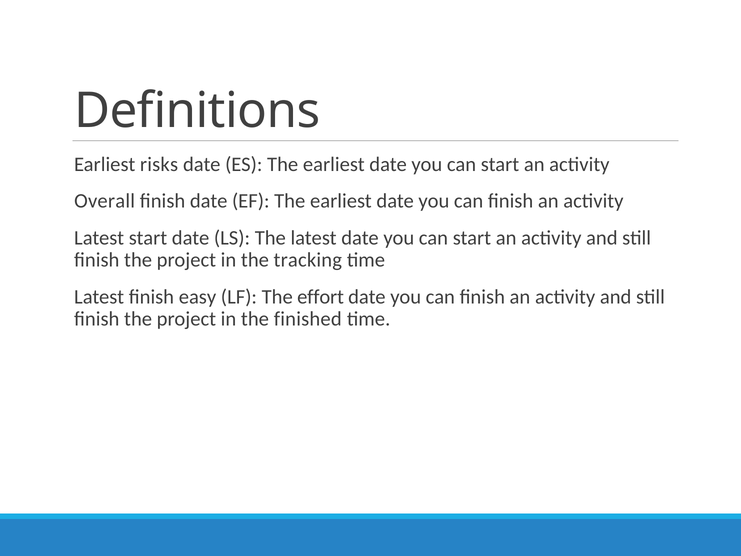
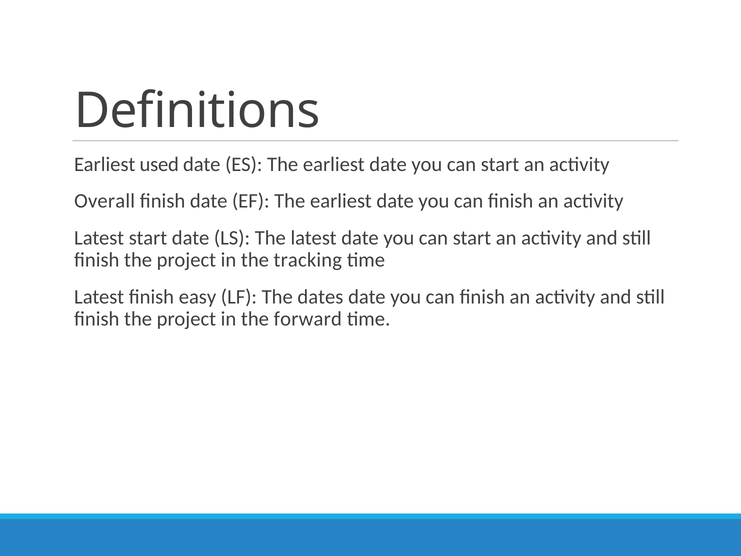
risks: risks -> used (159, 164)
effort: effort -> dates (320, 297)
finished: finished -> forward (308, 319)
